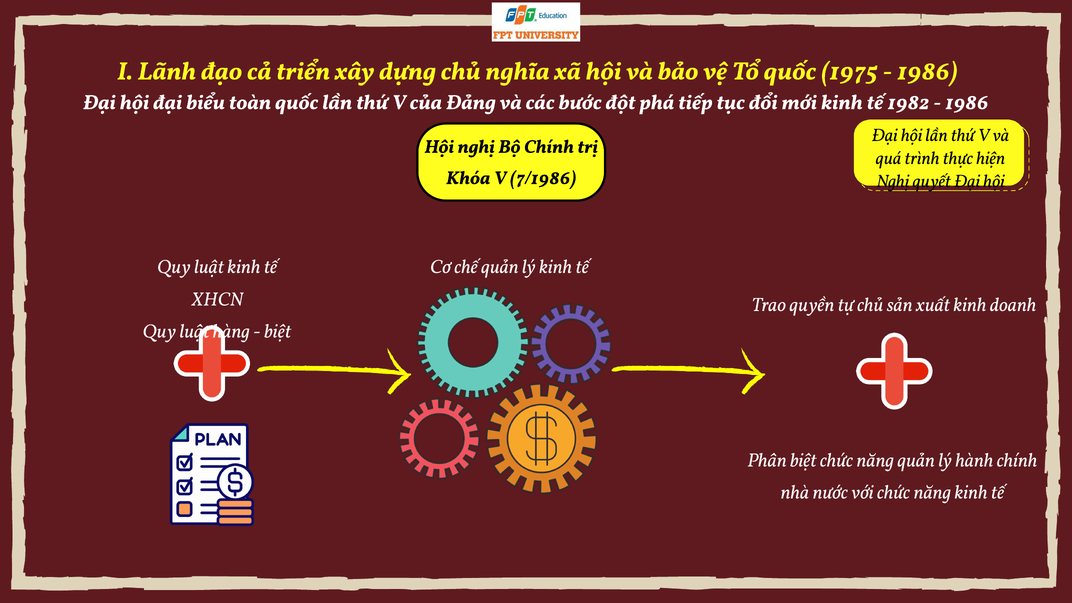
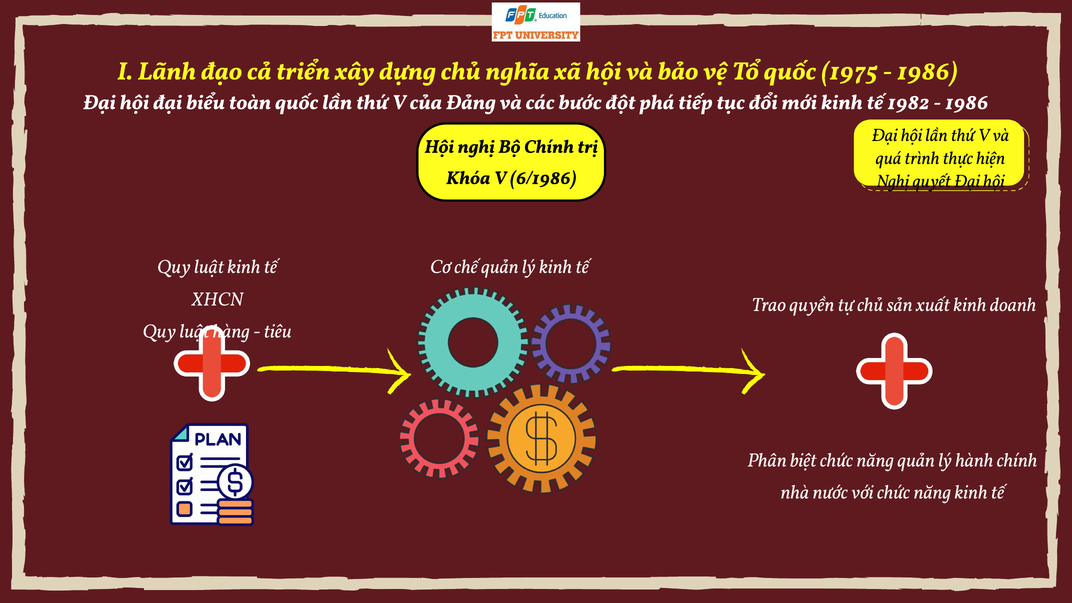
7/1986: 7/1986 -> 6/1986 (543, 178)
biệt: biệt -> tiêu (278, 332)
